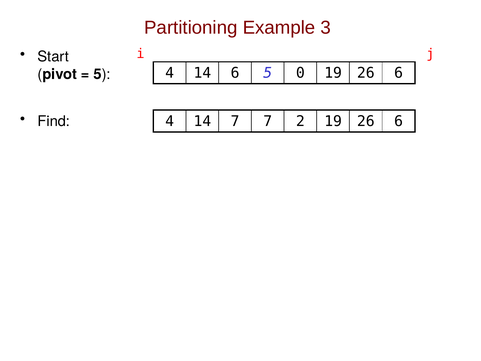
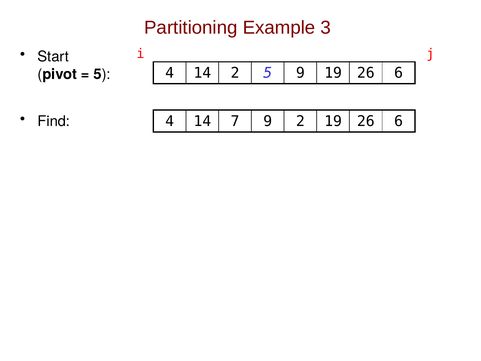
14 6: 6 -> 2 (235, 73)
5 0: 0 -> 9 (300, 73)
7 7: 7 -> 9 (268, 121)
